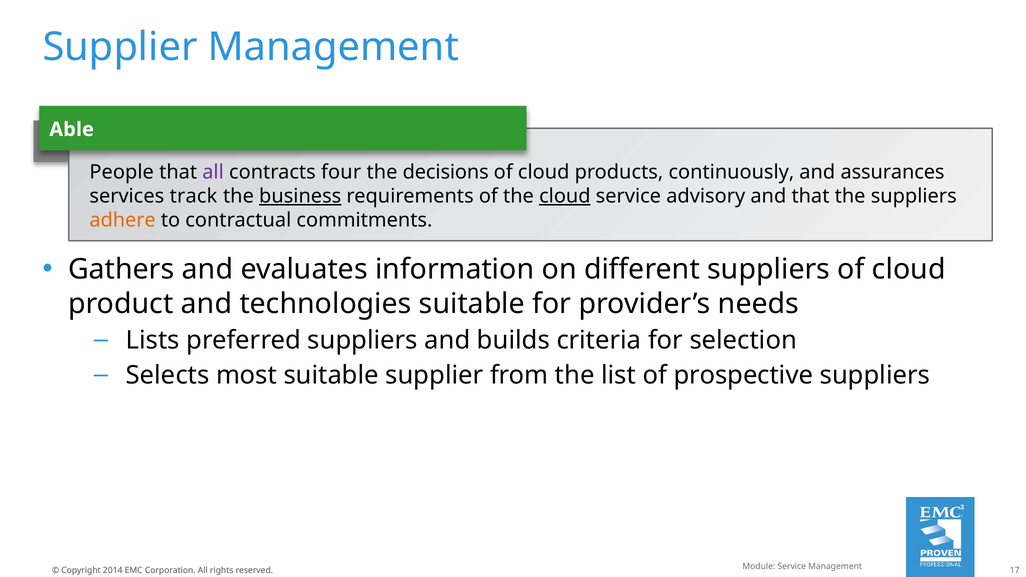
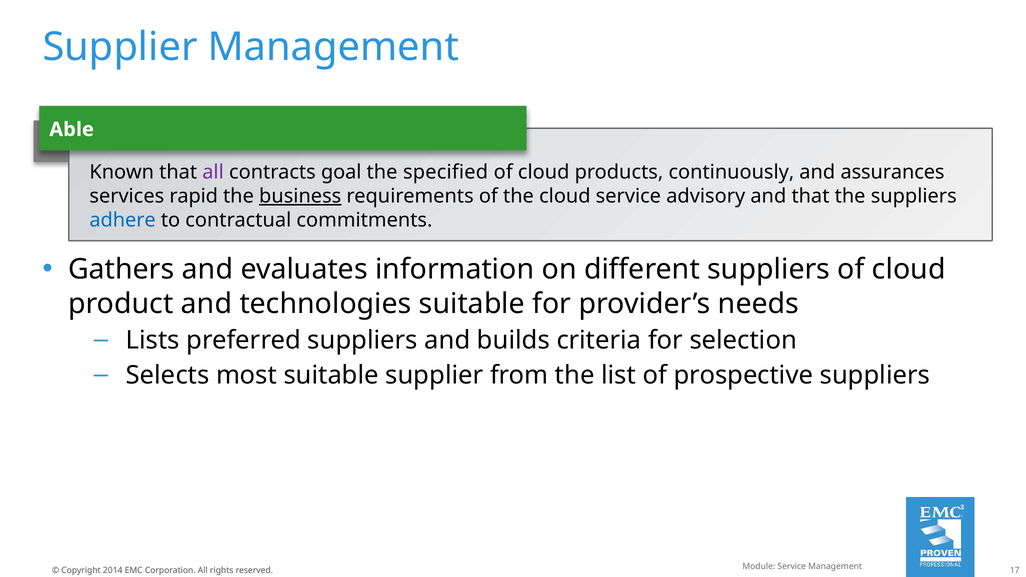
People: People -> Known (122, 172)
four: four -> goal (341, 172)
decisions: decisions -> specified (446, 172)
track: track -> rapid (194, 196)
cloud underline: present -> none (565, 196)
adhere colour: orange -> blue (123, 220)
